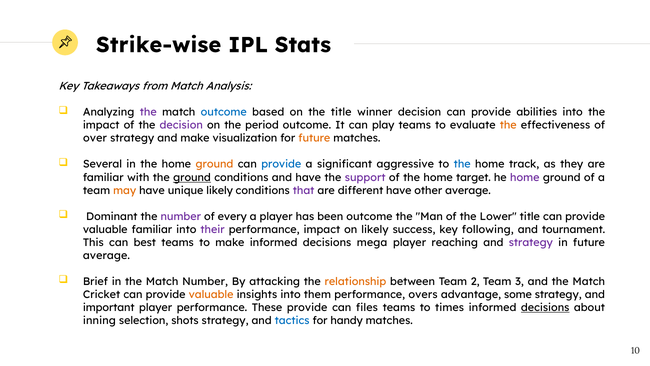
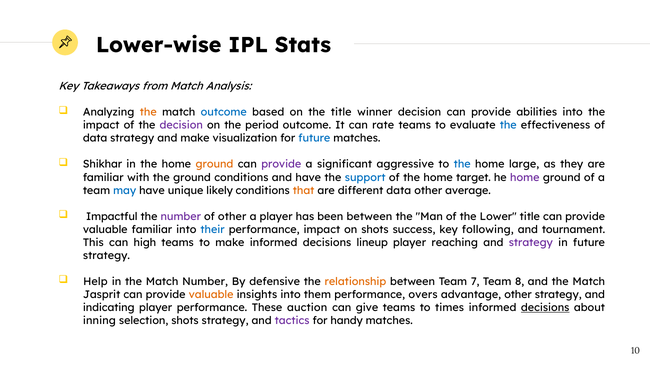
Strike-wise: Strike-wise -> Lower-wise (159, 45)
the colour: purple -> orange (148, 112)
play: play -> rate (383, 125)
the colour: orange -> blue (508, 125)
over: over -> data (95, 138)
future colour: orange -> blue (314, 138)
Several: Several -> Shikhar (102, 164)
provide colour: blue -> purple (281, 164)
track: track -> large (524, 164)
ground underline: present -> none (192, 177)
support colour: purple -> blue (365, 177)
may colour: orange -> blue (125, 190)
that colour: purple -> orange (304, 190)
different have: have -> data (399, 190)
Dominant: Dominant -> Impactful (112, 216)
of every: every -> other (232, 216)
been outcome: outcome -> between (369, 216)
their colour: purple -> blue (213, 229)
on likely: likely -> shots (375, 229)
best: best -> high (145, 242)
mega: mega -> lineup (372, 242)
average: average -> strategy (106, 255)
Brief: Brief -> Help (95, 281)
attacking: attacking -> defensive (275, 281)
2: 2 -> 7 (475, 281)
3: 3 -> 8 (520, 281)
Cricket: Cricket -> Jasprit (102, 294)
advantage some: some -> other (518, 294)
important: important -> indicating (109, 307)
These provide: provide -> auction (307, 307)
files: files -> give (367, 307)
tactics colour: blue -> purple (292, 320)
